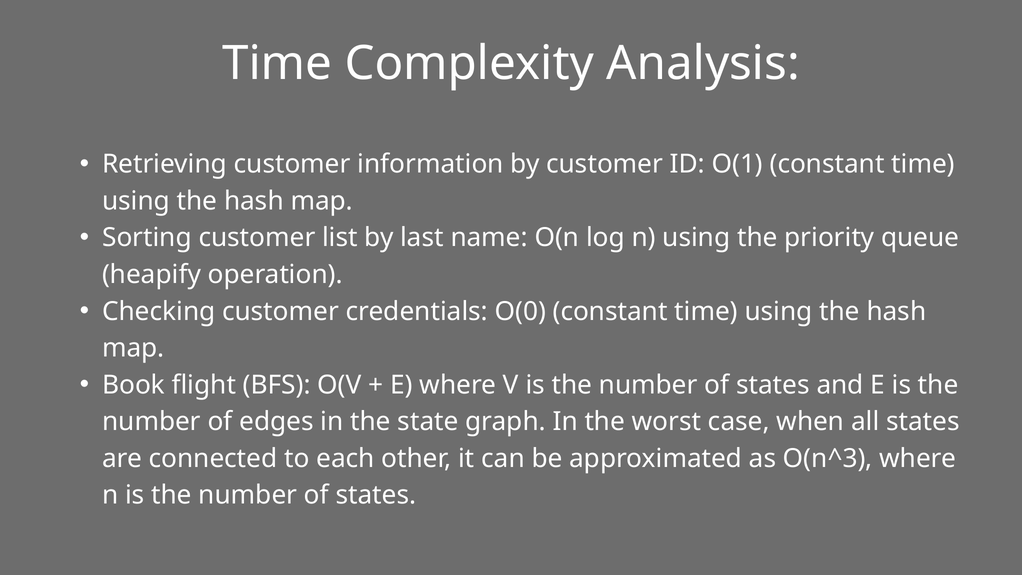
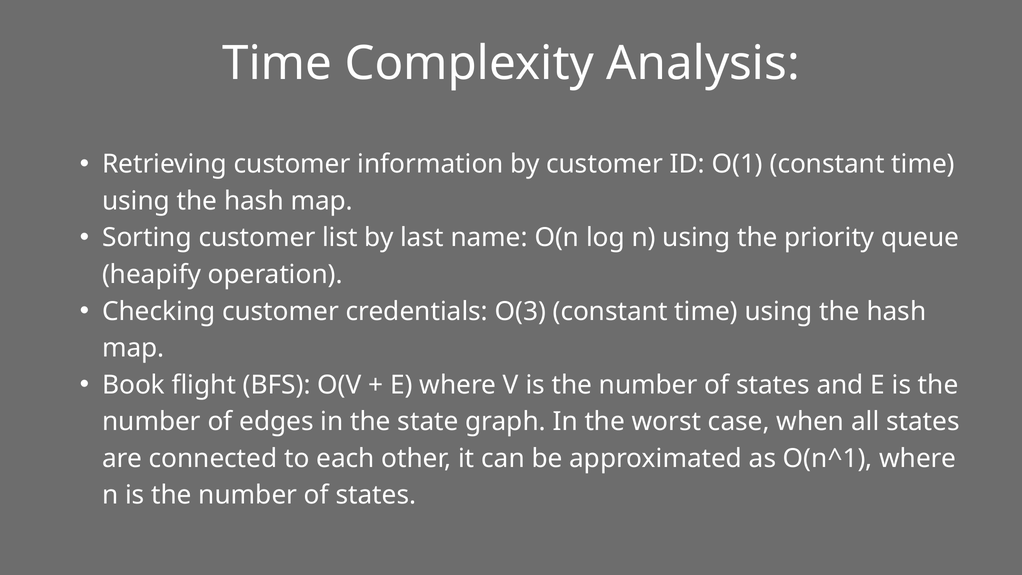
O(0: O(0 -> O(3 (520, 311)
O(n^3: O(n^3 -> O(n^1 (828, 458)
